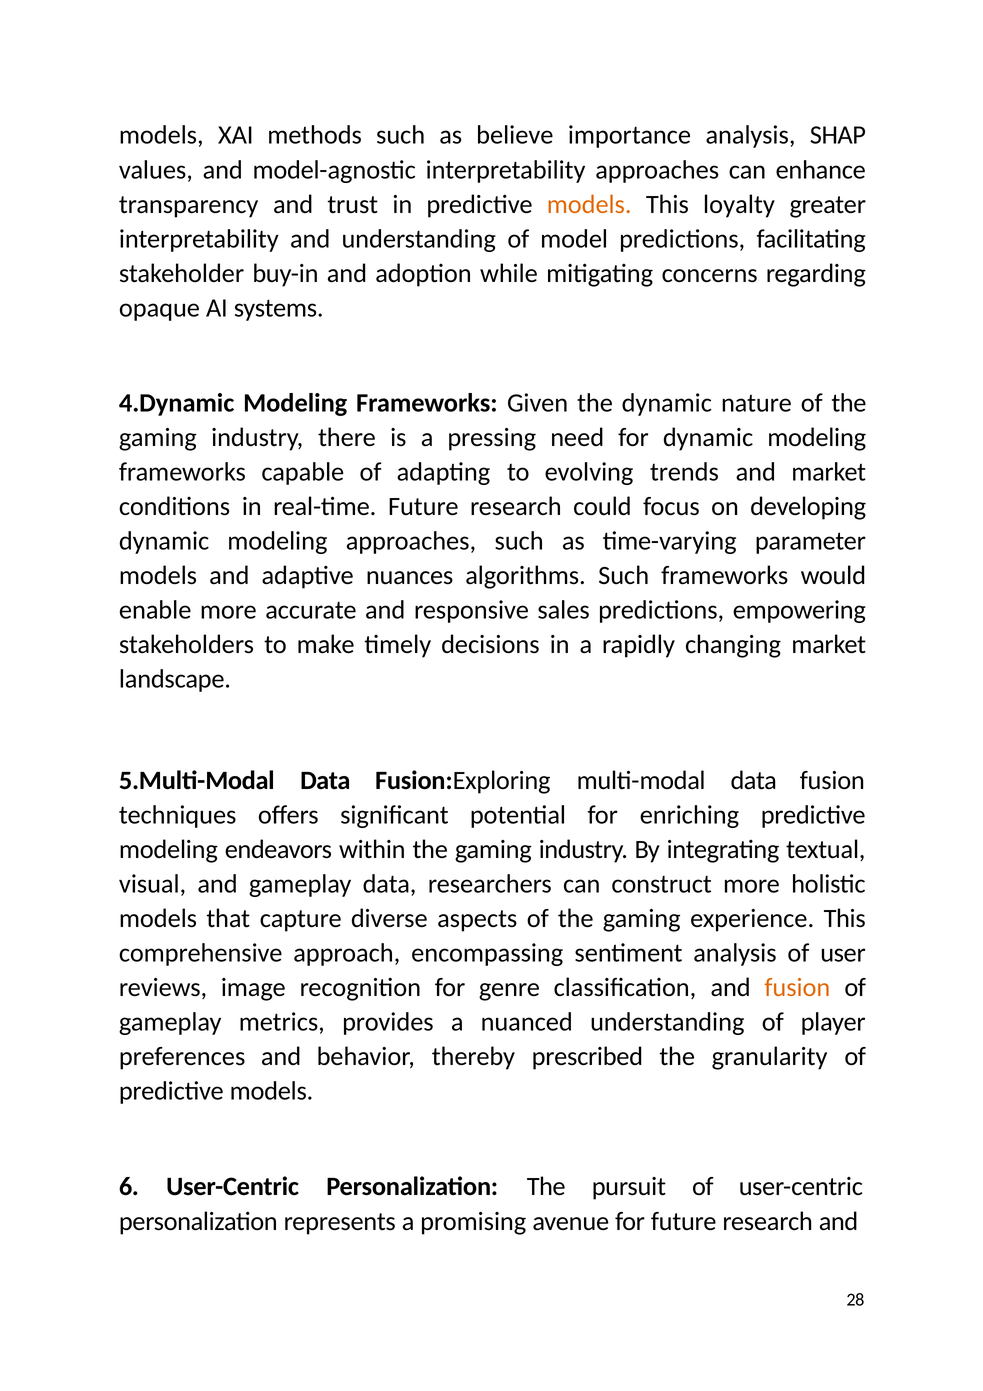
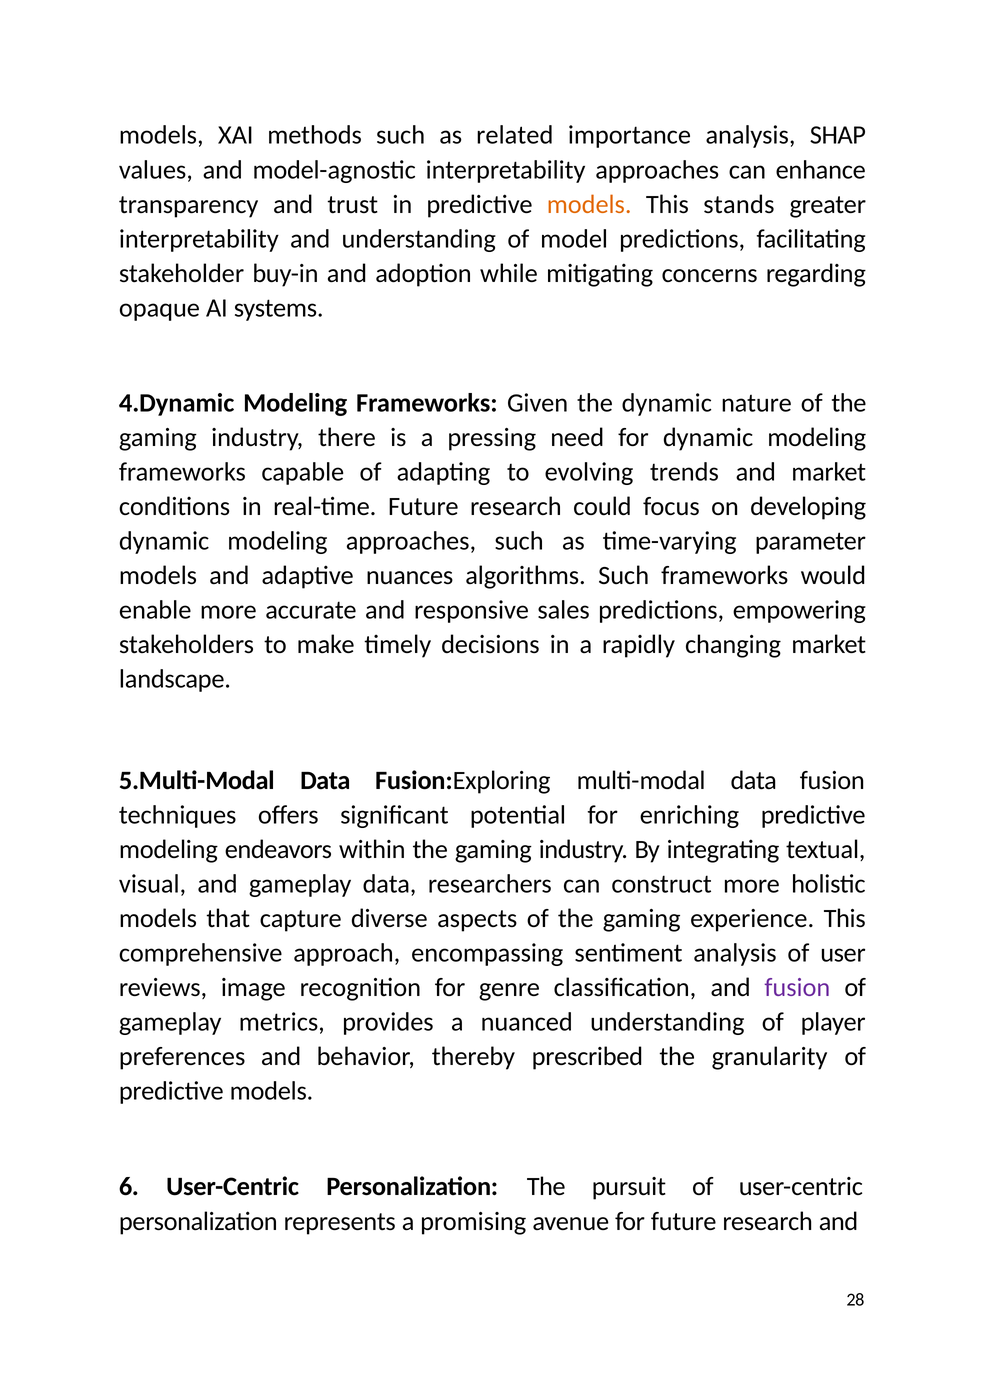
believe: believe -> related (515, 135)
loyalty: loyalty -> stands (739, 204)
fusion colour: orange -> purple (797, 988)
